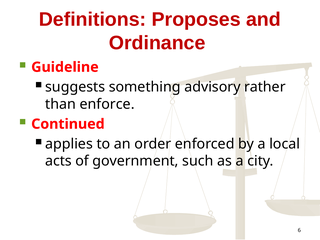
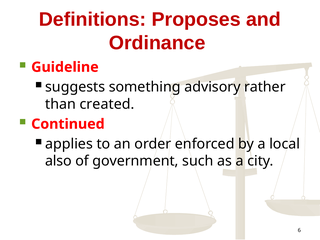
enforce: enforce -> created (107, 104)
acts: acts -> also (58, 161)
